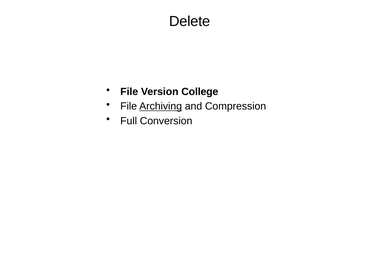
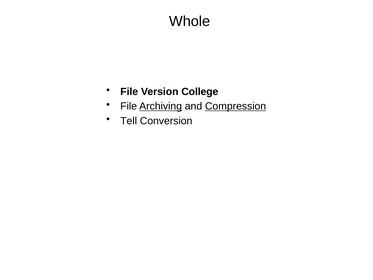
Delete: Delete -> Whole (190, 21)
Compression underline: none -> present (236, 106)
Full: Full -> Tell (129, 121)
